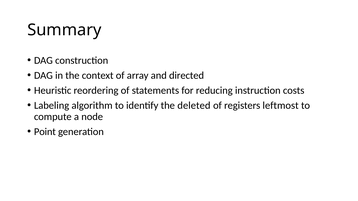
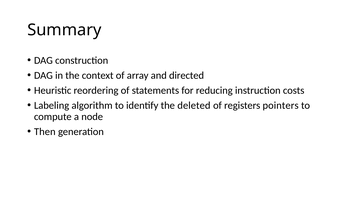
leftmost: leftmost -> pointers (281, 106)
Point: Point -> Then (45, 132)
